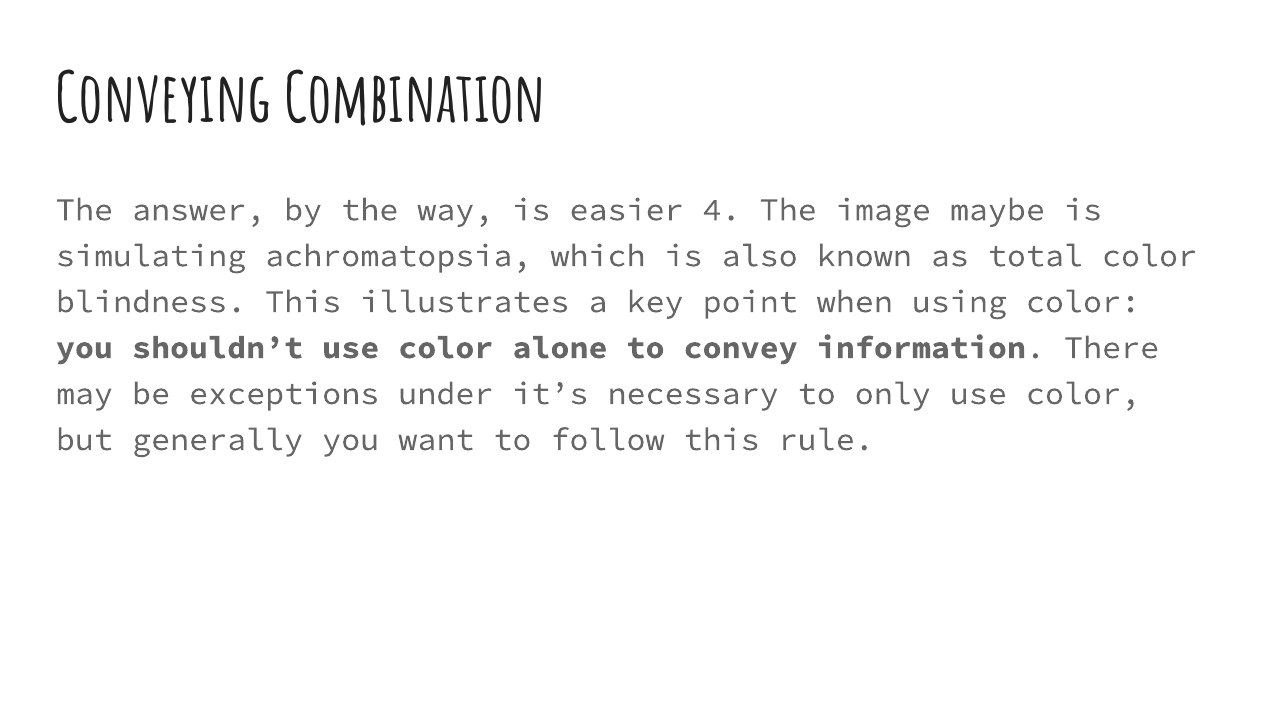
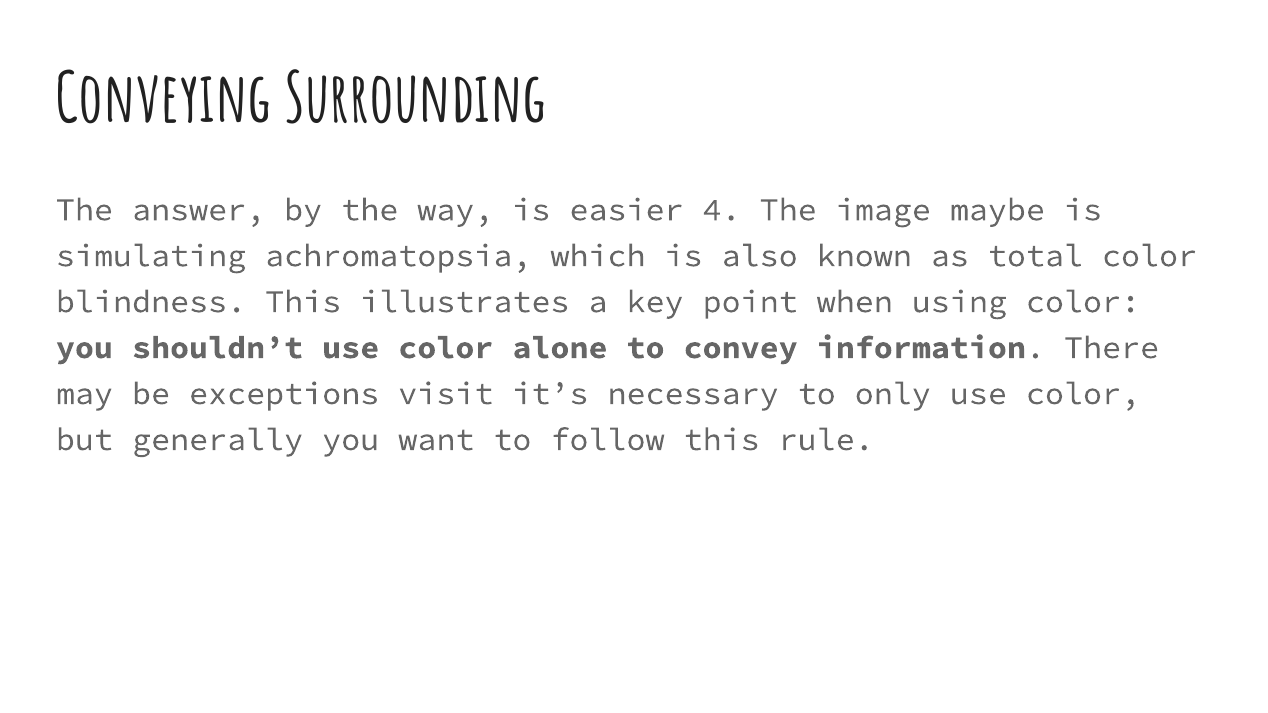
Combination: Combination -> Surrounding (415, 100)
under: under -> visit (446, 394)
